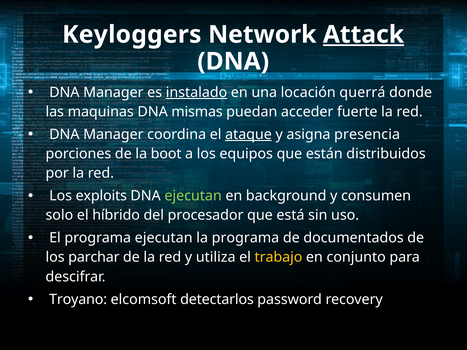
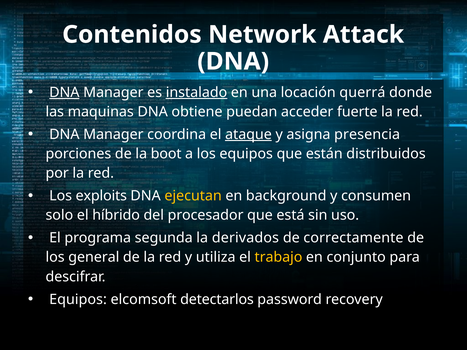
Keyloggers: Keyloggers -> Contenidos (132, 35)
Attack underline: present -> none (363, 35)
DNA underline: none -> present (64, 92)
mismas: mismas -> obtiene (197, 112)
ejecutan colour: light green -> yellow (193, 196)
programa ejecutan: ejecutan -> segunda (164, 238)
la programa: programa -> derivados (245, 238)
documentados: documentados -> correctamente (353, 238)
parchar: parchar -> general (94, 257)
Troyano: Troyano -> Equipos (78, 300)
